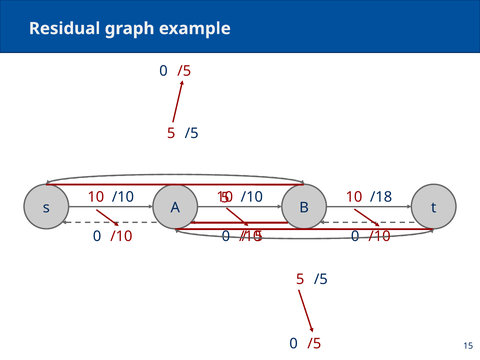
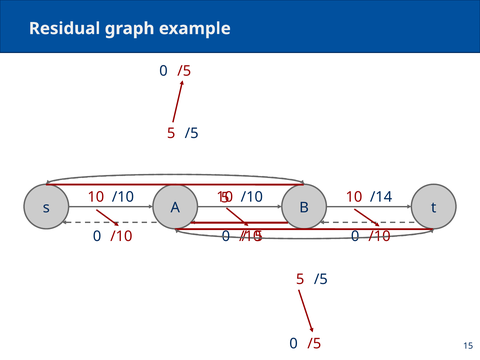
/18: /18 -> /14 (381, 197)
